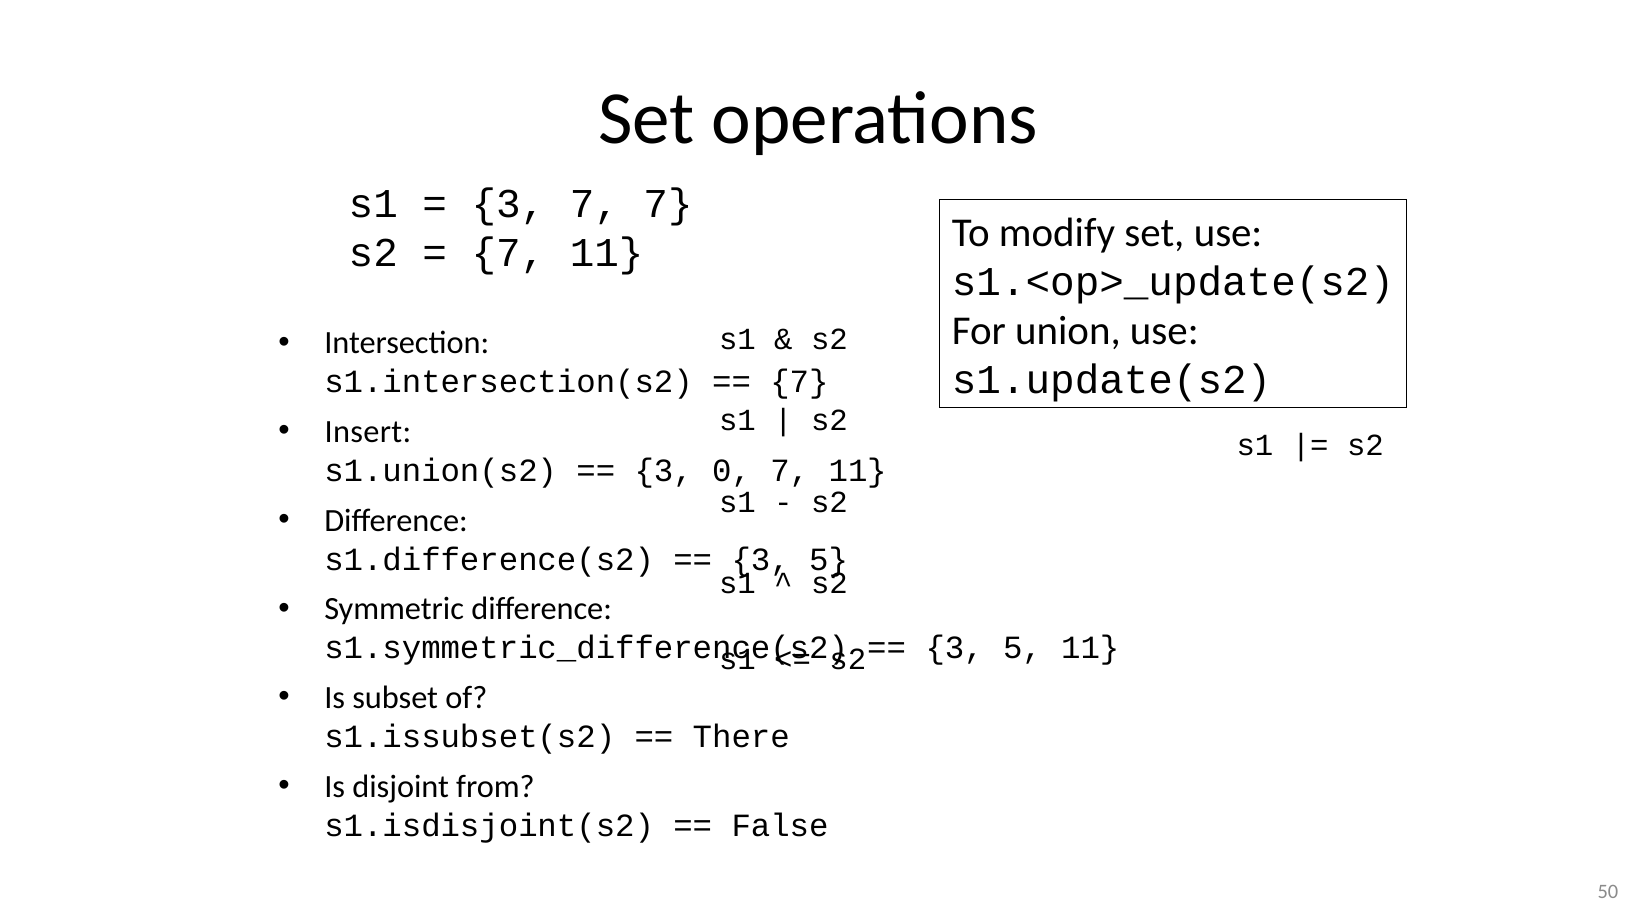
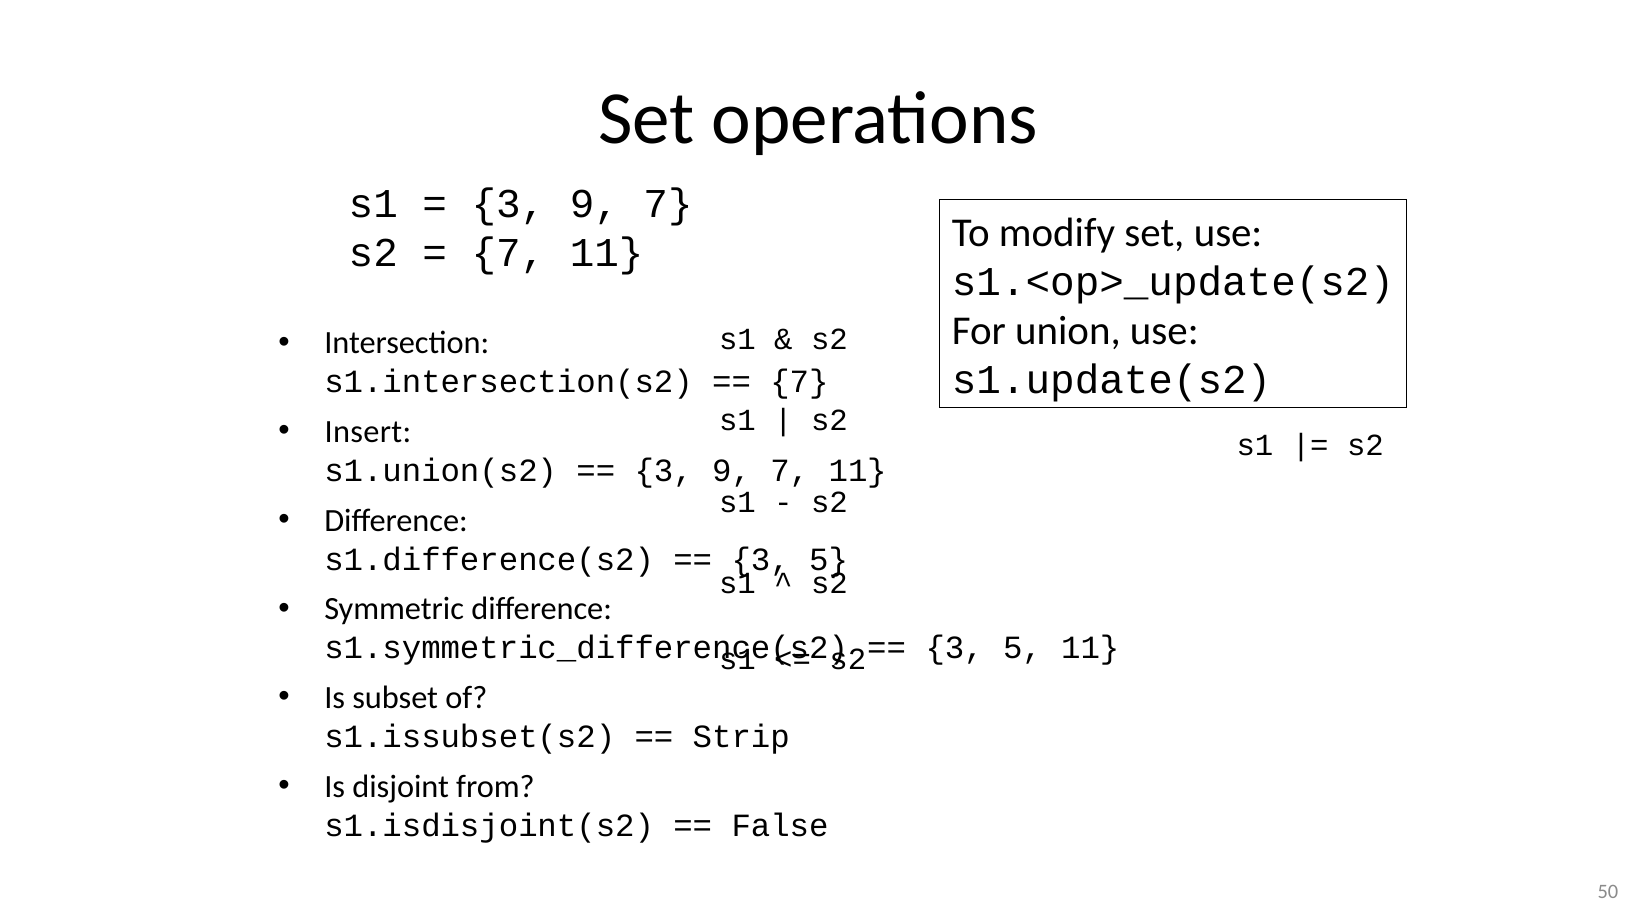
7: 7 -> 9 (594, 204)
0: 0 -> 9 (732, 471)
There: There -> Strip (741, 737)
